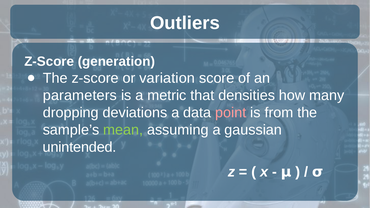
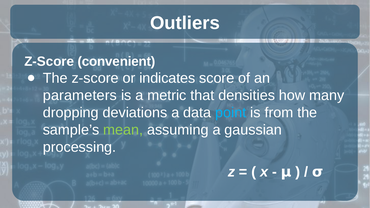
generation: generation -> convenient (116, 62)
variation: variation -> indicates (167, 78)
point colour: pink -> light blue (231, 113)
unintended: unintended -> processing (80, 147)
